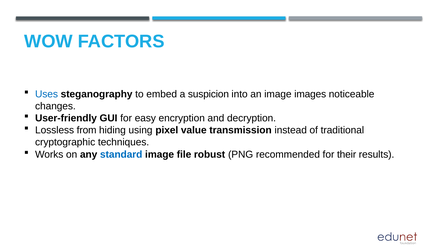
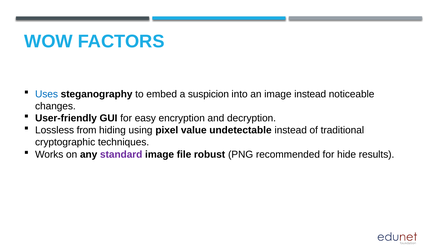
image images: images -> instead (310, 94)
transmission: transmission -> undetectable (240, 130)
standard colour: blue -> purple (121, 154)
their: their -> hide (347, 154)
